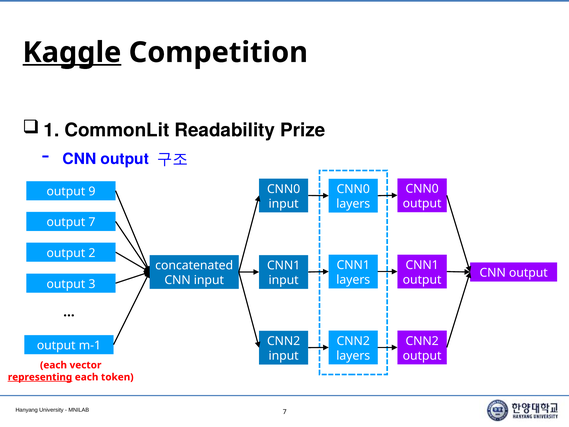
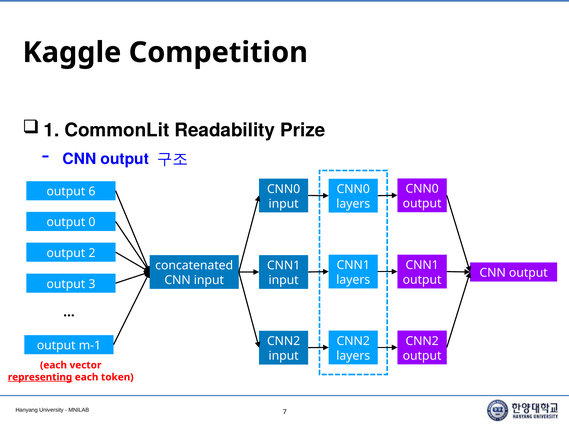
Kaggle underline: present -> none (72, 52)
9: 9 -> 6 (92, 191)
output 7: 7 -> 0 (92, 222)
